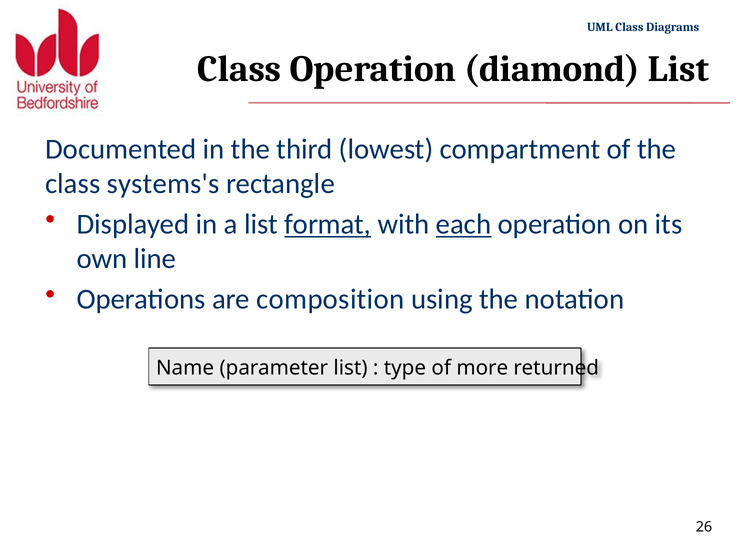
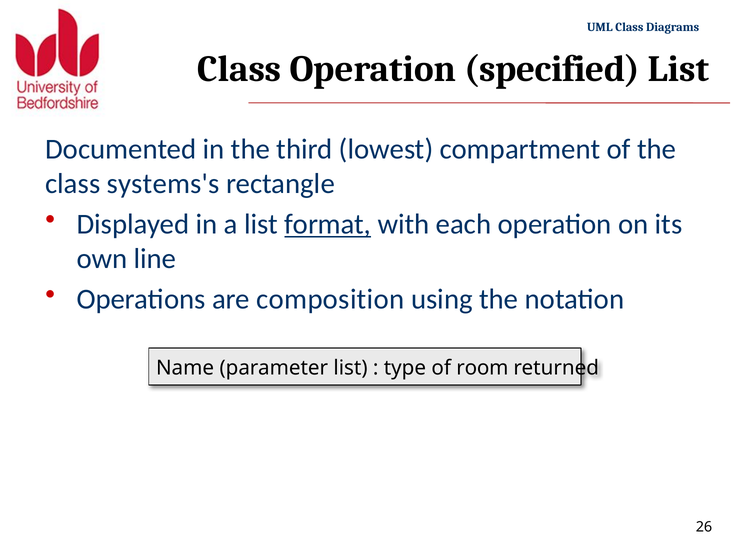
diamond: diamond -> specified (552, 69)
each underline: present -> none (464, 224)
more: more -> room (482, 368)
